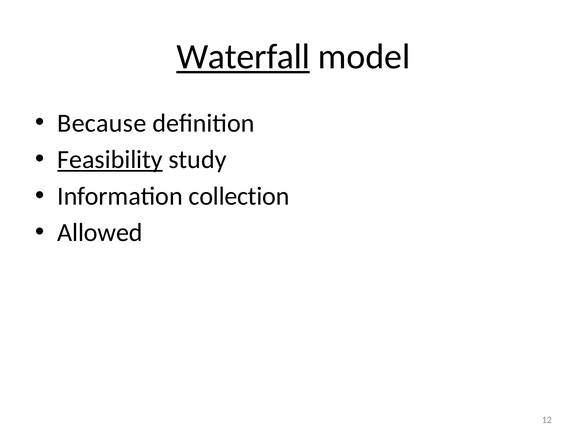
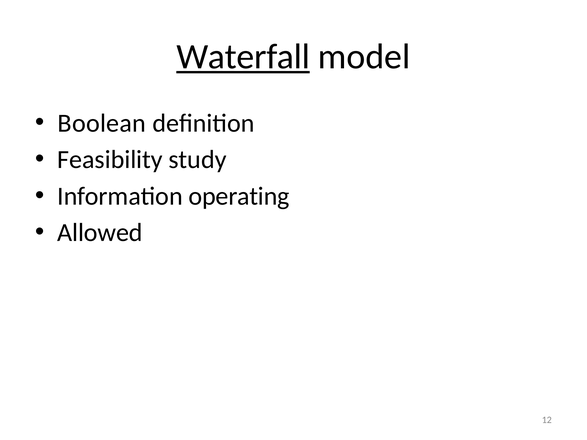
Because: Because -> Boolean (102, 123)
Feasibility underline: present -> none (110, 160)
collection: collection -> operating (239, 196)
